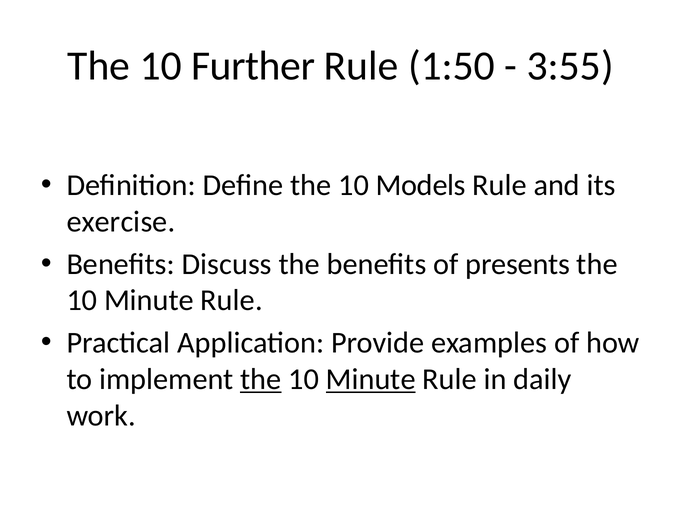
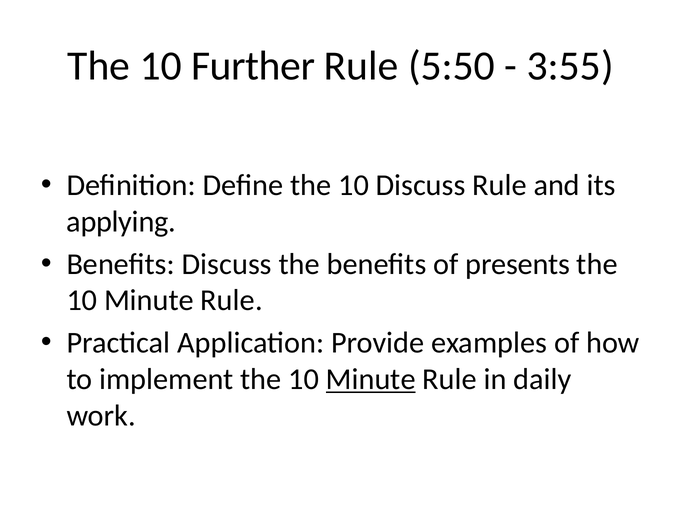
1:50: 1:50 -> 5:50 (452, 66)
10 Models: Models -> Discuss (421, 186)
exercise: exercise -> applying (121, 222)
the underline: present -> none (261, 380)
